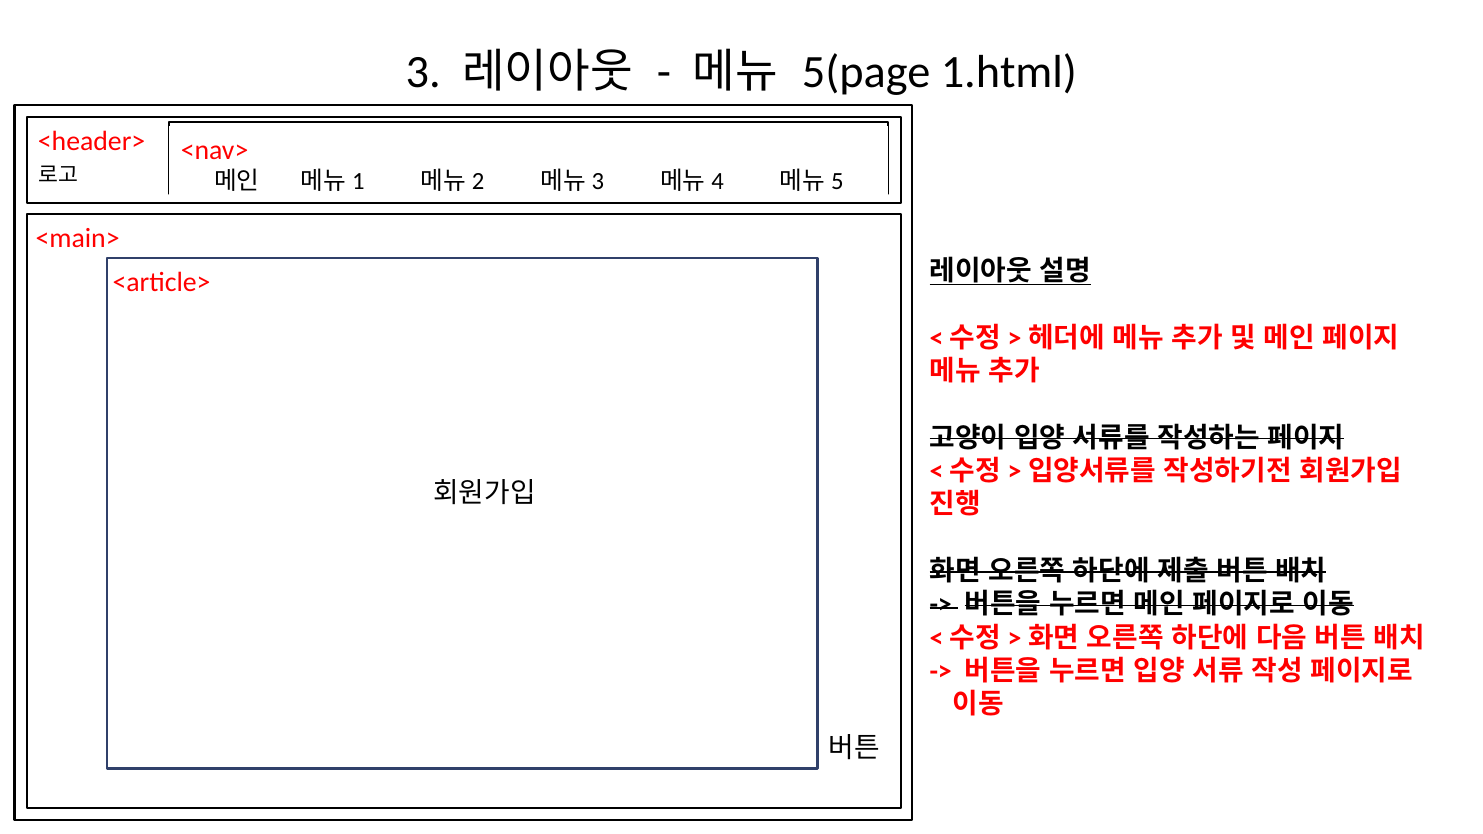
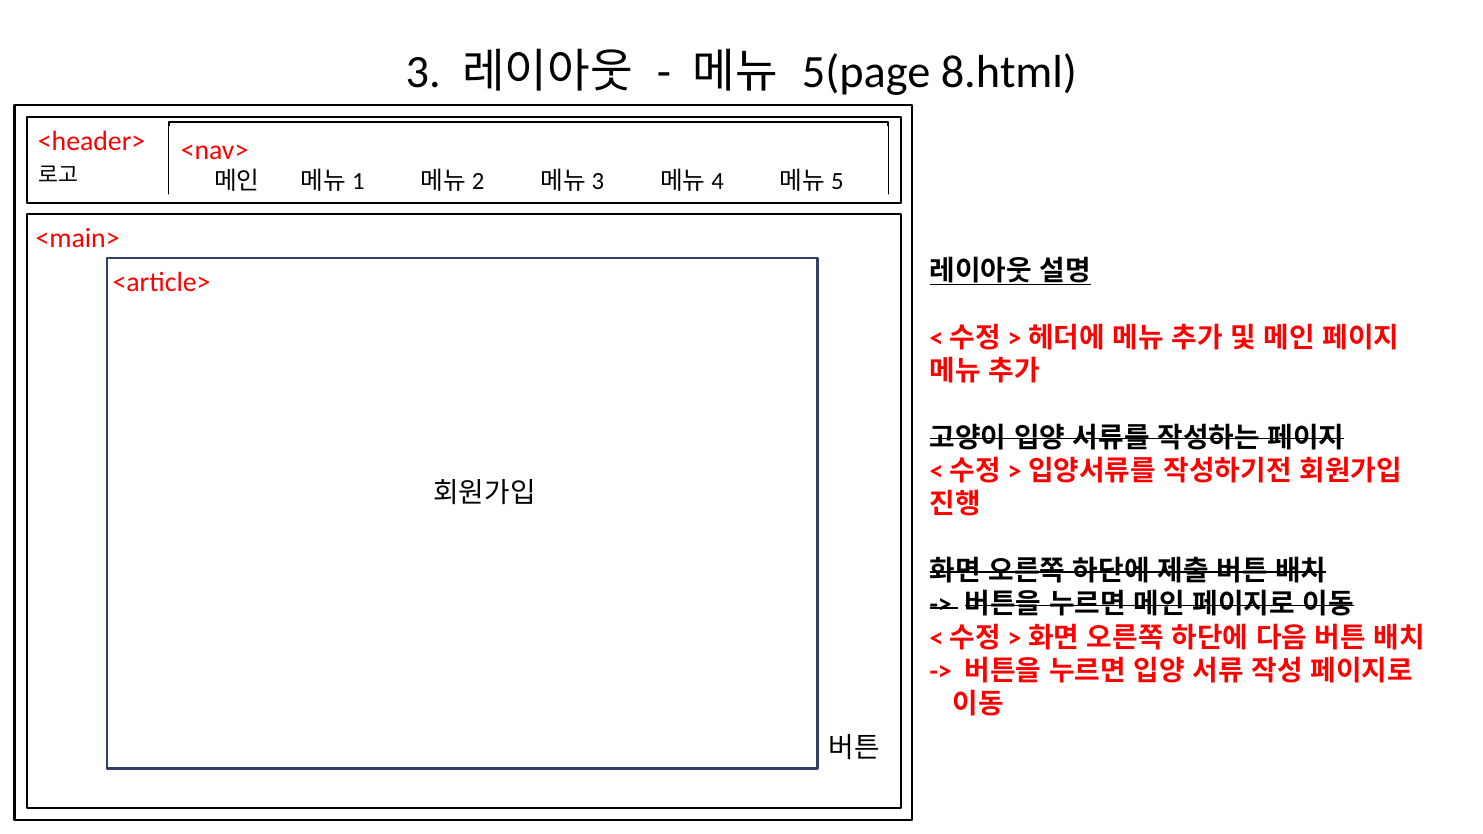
1.html: 1.html -> 8.html (1009, 73)
